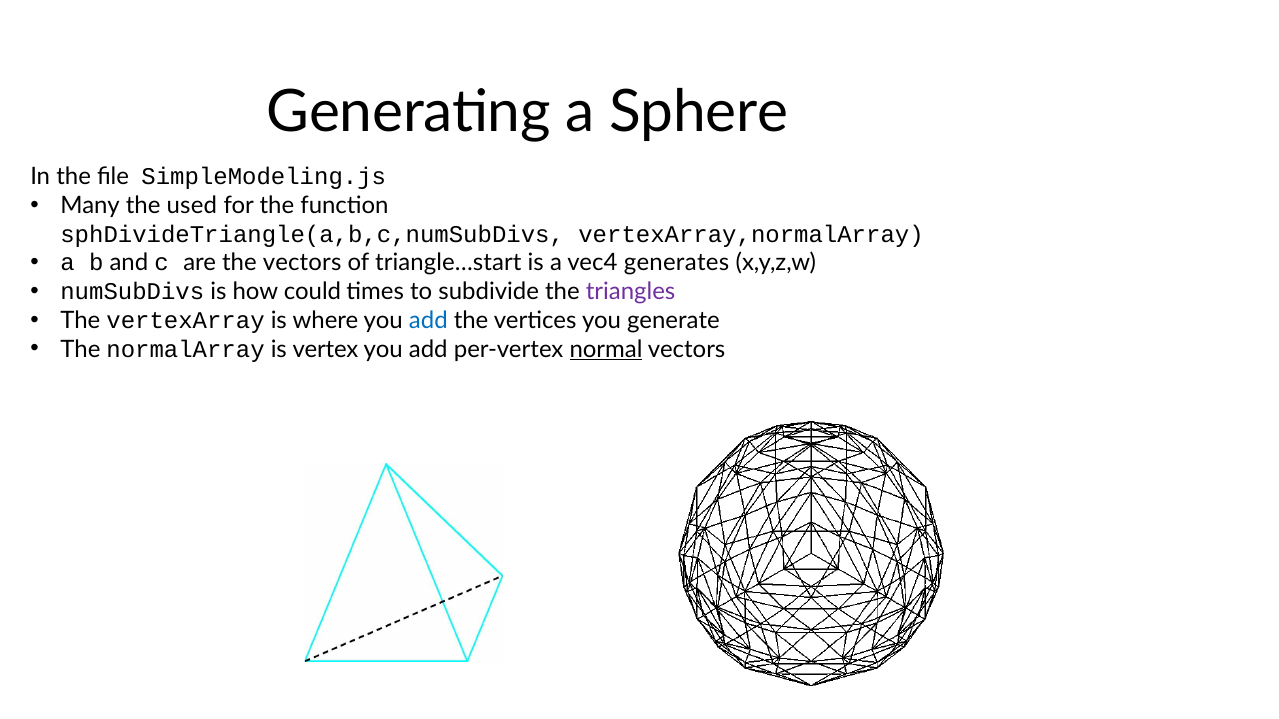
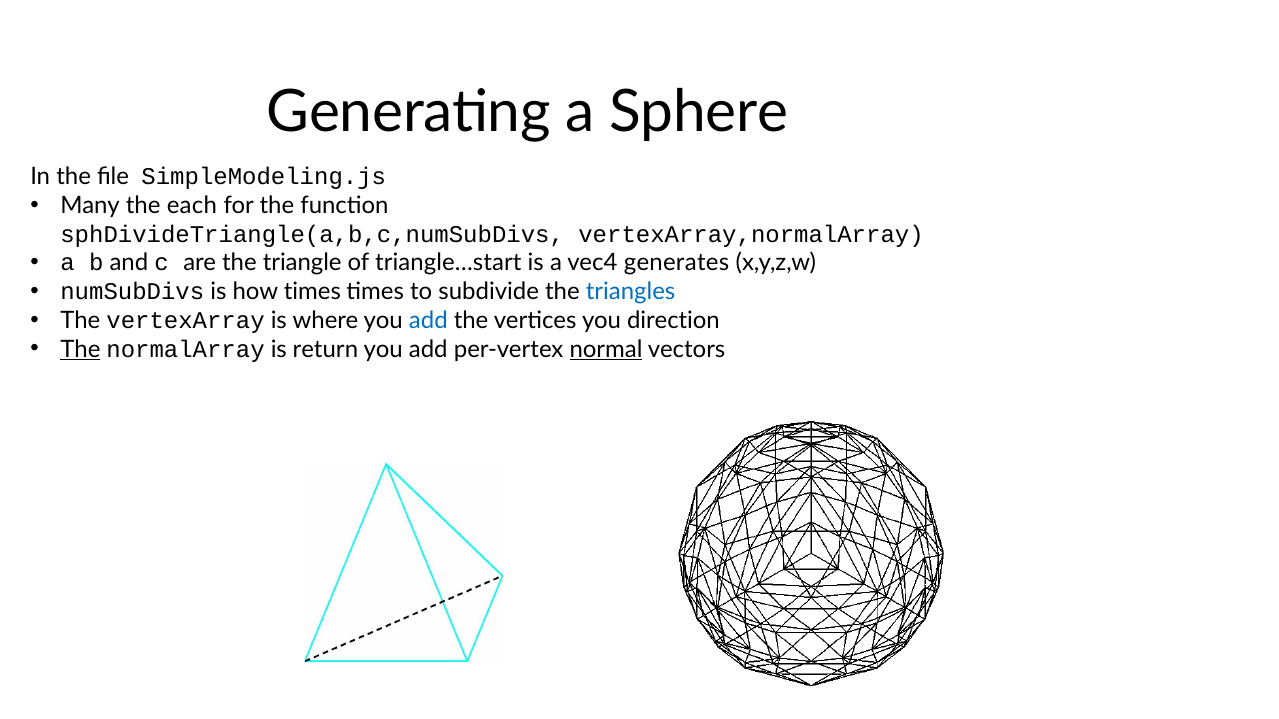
used: used -> each (192, 206)
the vectors: vectors -> triangle (302, 263)
how could: could -> times (312, 292)
triangles colour: purple -> blue (631, 292)
generate: generate -> direction (673, 321)
The underline: none -> present (80, 349)
vertex: vertex -> return (325, 349)
